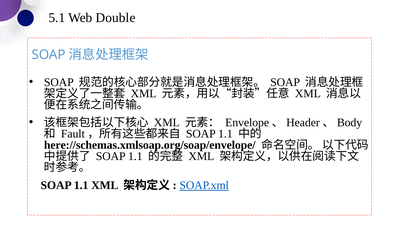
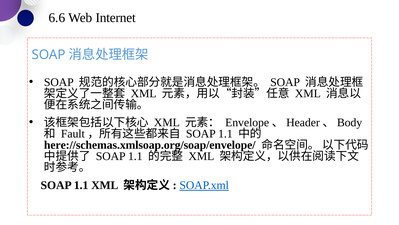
5.1: 5.1 -> 6.6 (57, 18)
Double: Double -> Internet (116, 18)
